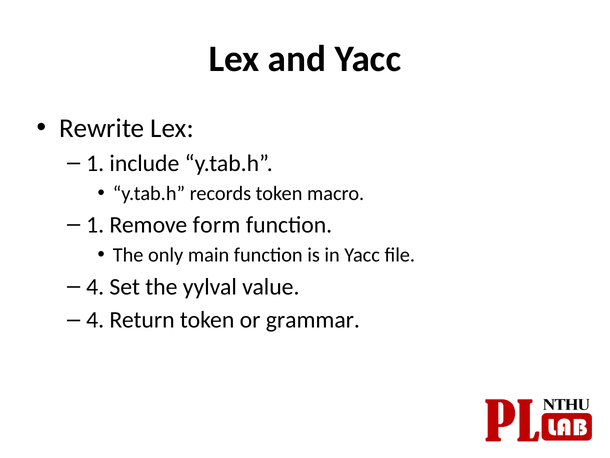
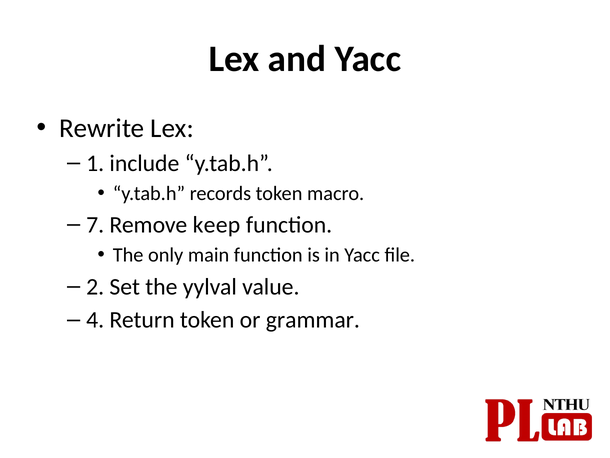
1: 1 -> 7 (95, 225)
form: form -> keep (216, 225)
4: 4 -> 2 (95, 286)
